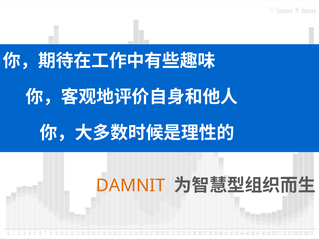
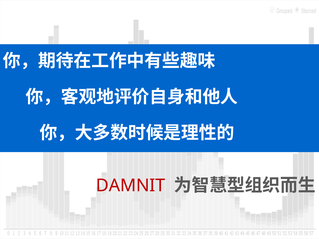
DAMNIT colour: orange -> red (131, 186)
